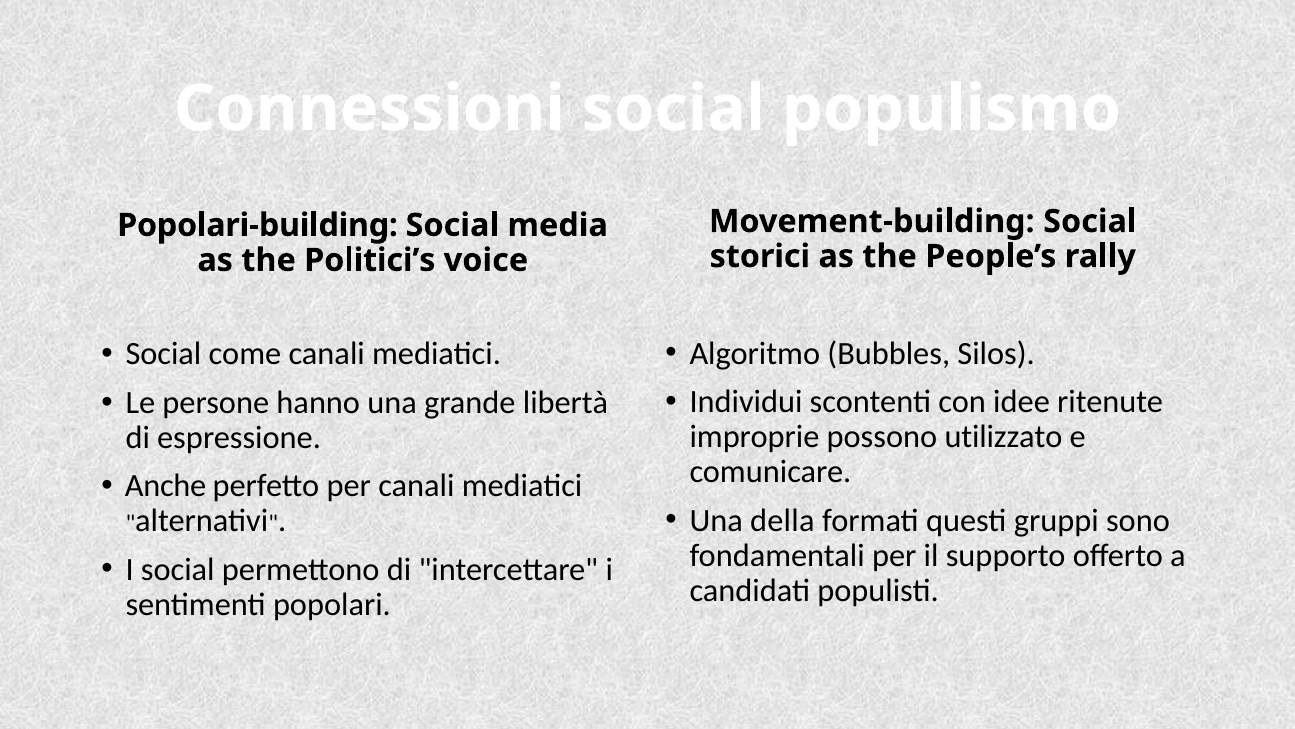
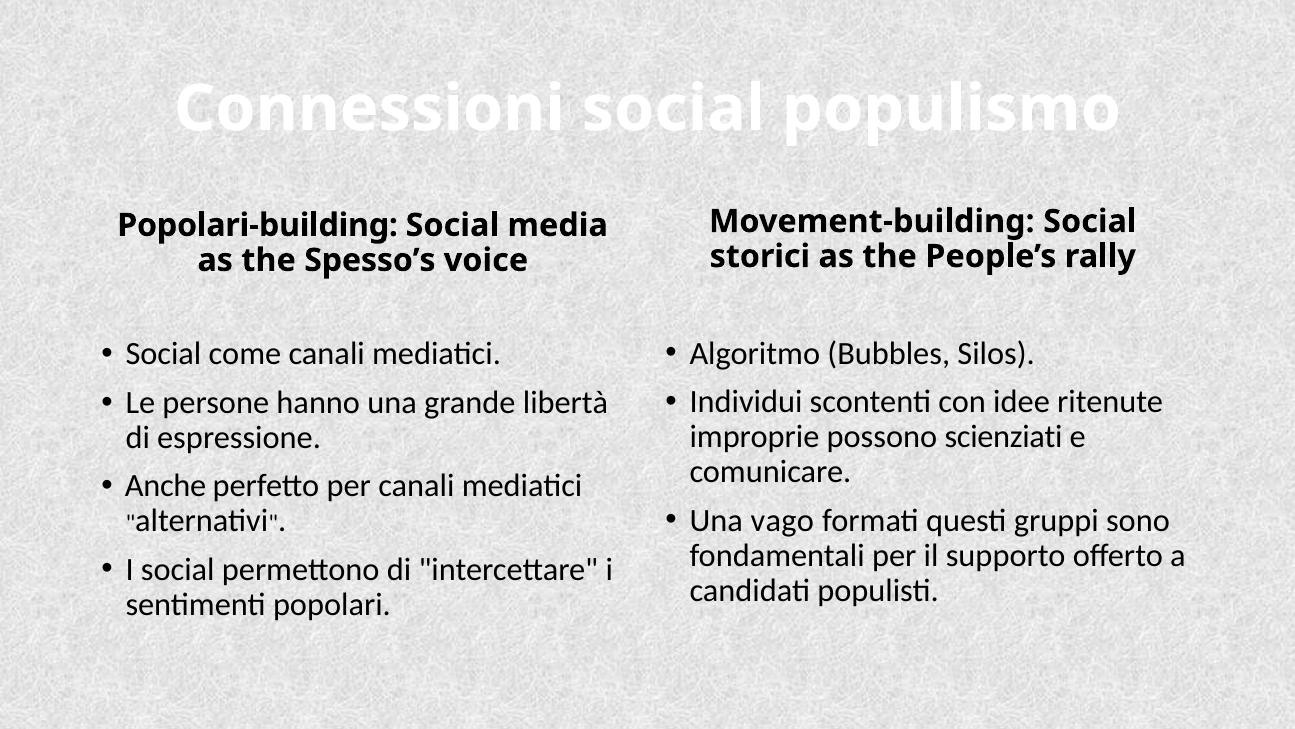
Politici’s: Politici’s -> Spesso’s (370, 260)
utilizzato: utilizzato -> scienziati (1004, 437)
della: della -> vago (782, 520)
